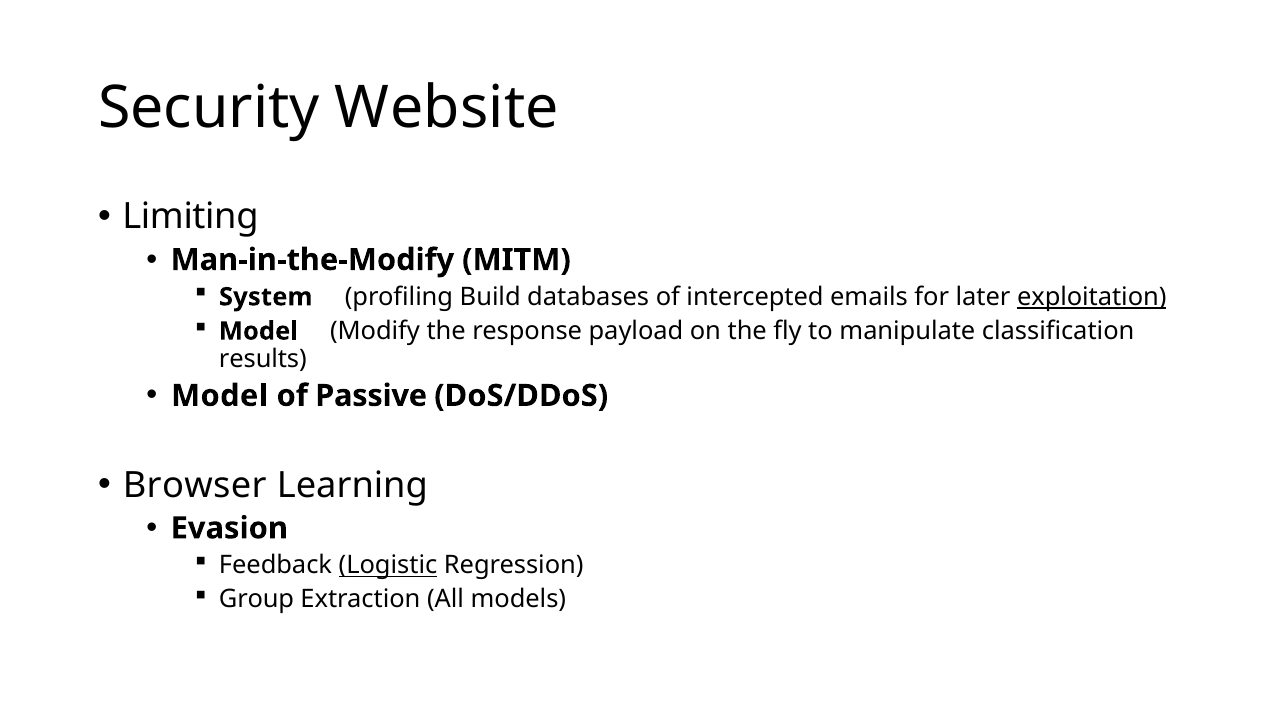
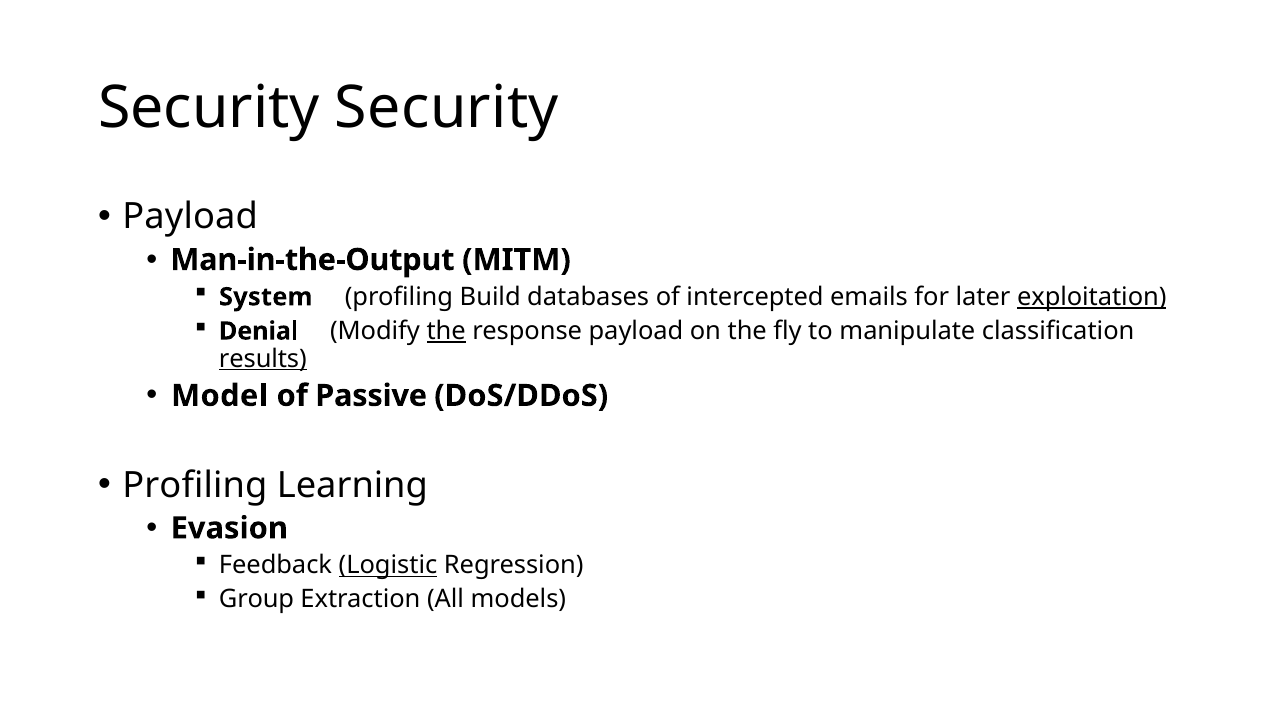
Security Website: Website -> Security (447, 108)
Limiting: Limiting -> Payload (190, 217)
Man‑in‑the‑Modify: Man‑in‑the‑Modify -> Man‑in‑the‑Output (312, 260)
Model: Model -> Denial (259, 331)
the underline: none -> present (446, 331)
results underline: none -> present (263, 359)
Browser: Browser -> Profiling (195, 486)
